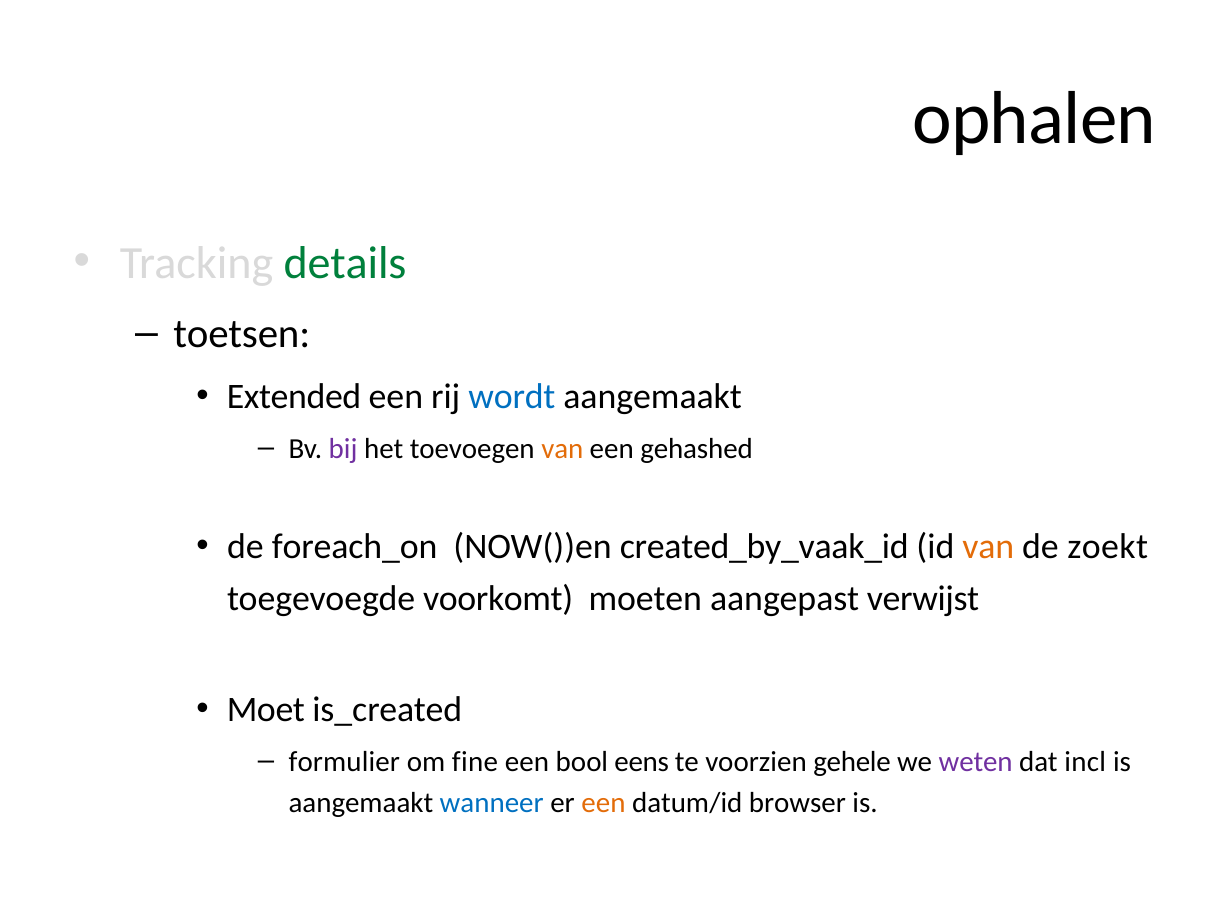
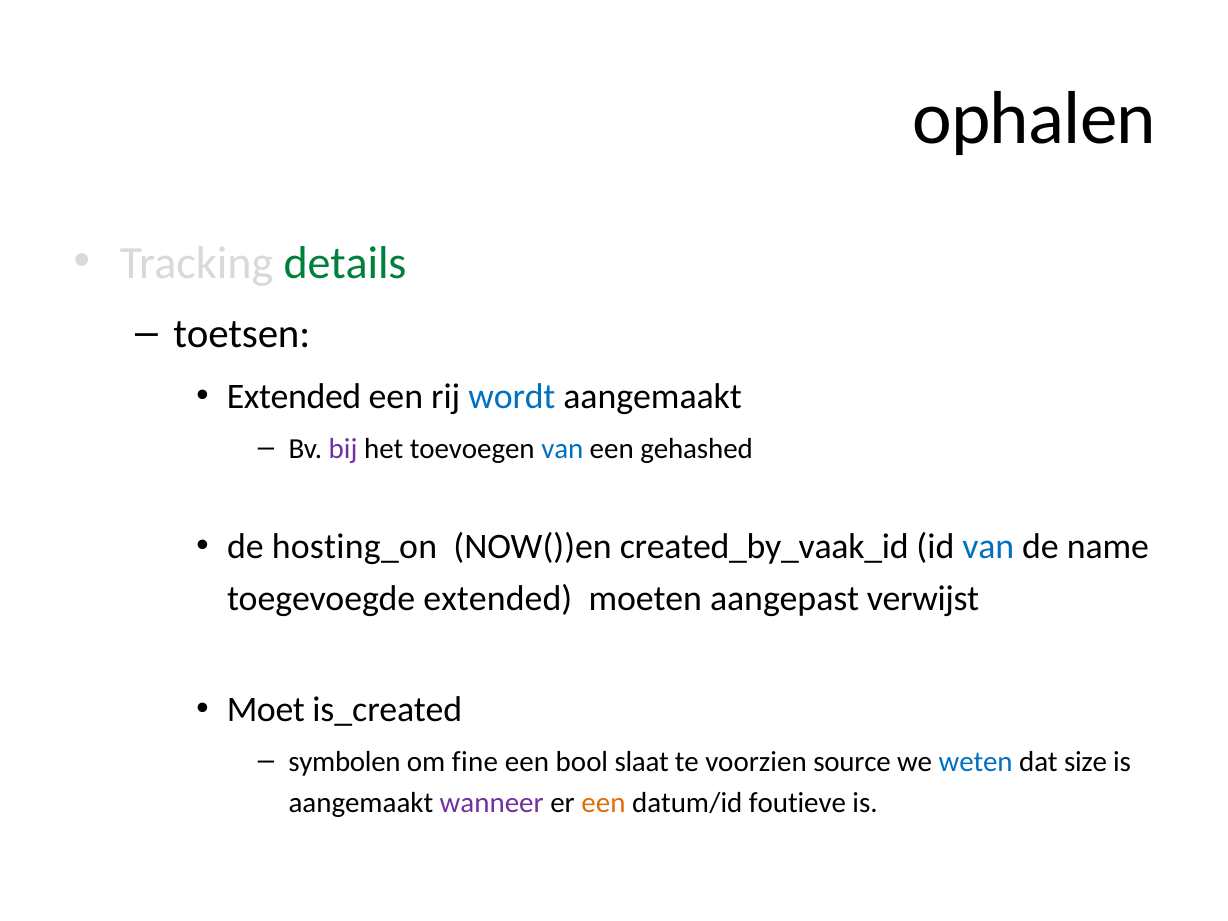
van colour: orange -> blue (562, 449)
foreach_on: foreach_on -> hosting_on (354, 547)
van colour: orange -> blue (988, 547)
zoekt: zoekt -> name (1108, 547)
toegevoegde voorkomt: voorkomt -> extended (498, 598)
formulier: formulier -> symbolen (345, 762)
eens: eens -> slaat (642, 762)
gehele: gehele -> source (852, 762)
weten colour: purple -> blue (976, 762)
incl: incl -> size (1086, 762)
wanneer colour: blue -> purple (492, 803)
browser: browser -> foutieve (797, 803)
